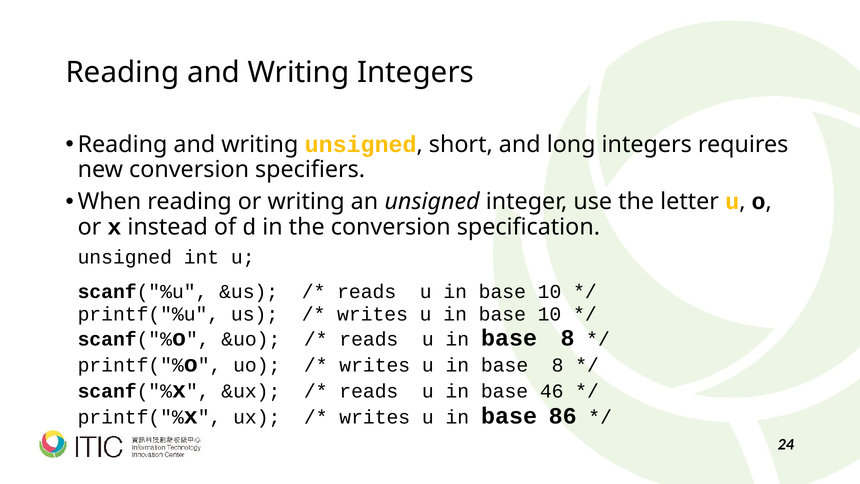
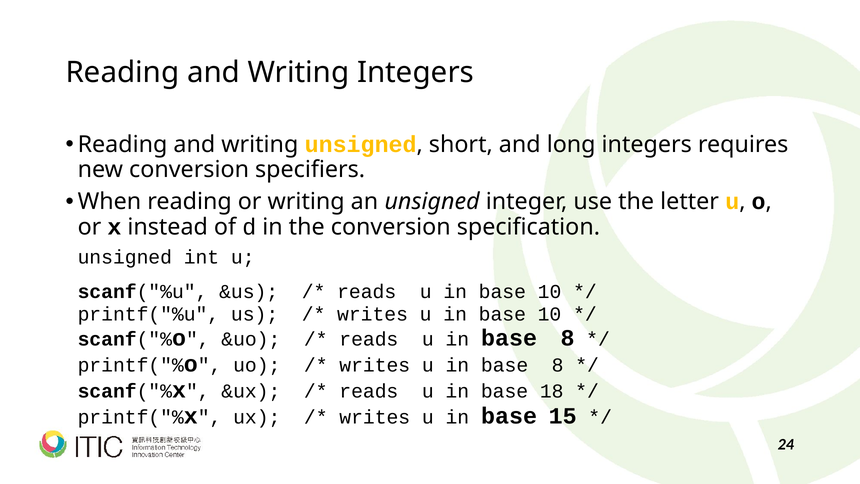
46: 46 -> 18 (552, 391)
86: 86 -> 15 (563, 416)
